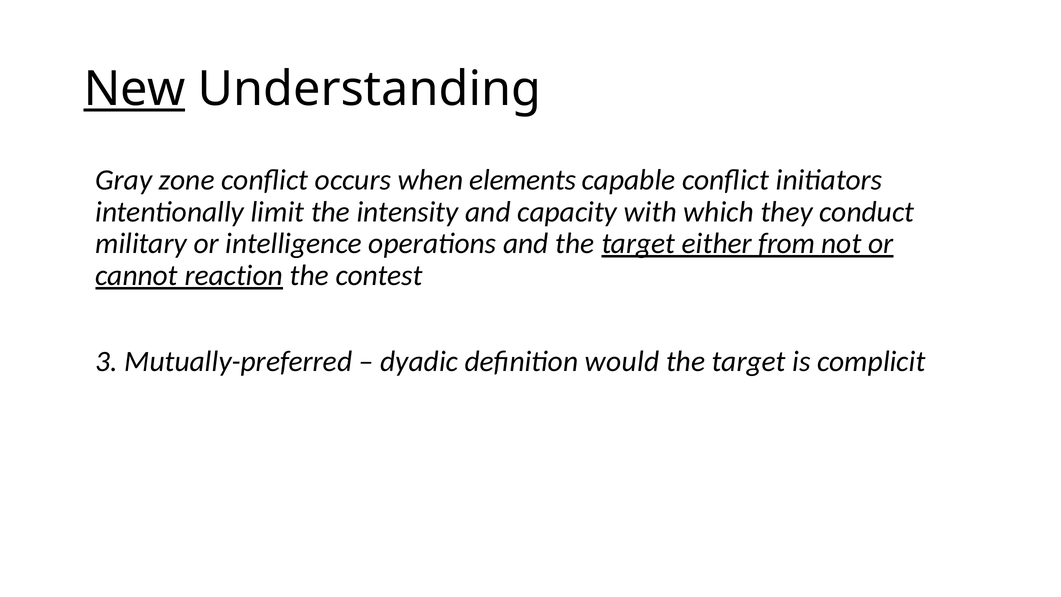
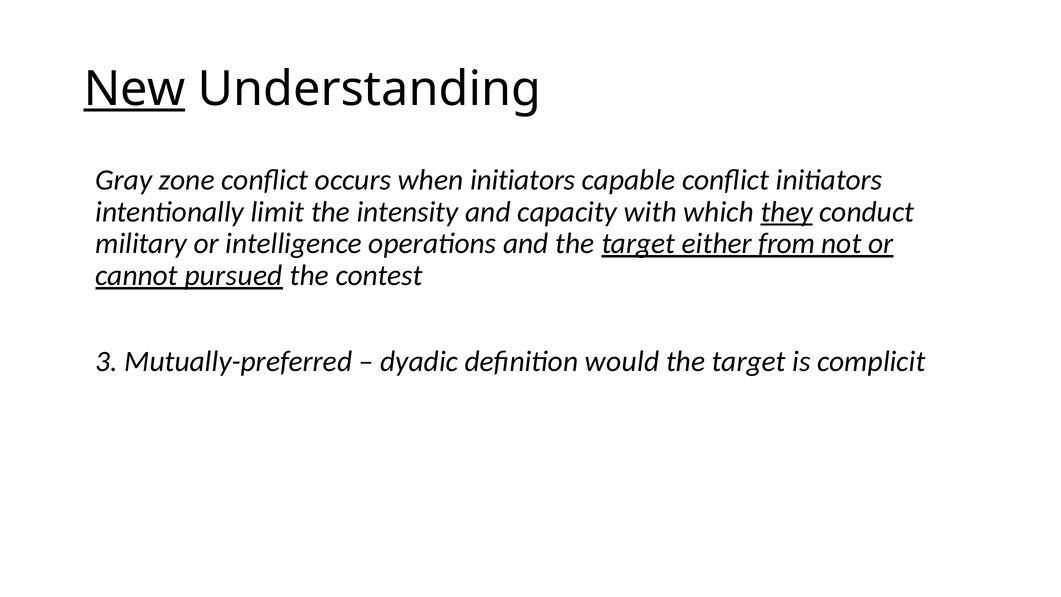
when elements: elements -> initiators (523, 180)
they underline: none -> present (787, 212)
reaction: reaction -> pursued (234, 275)
